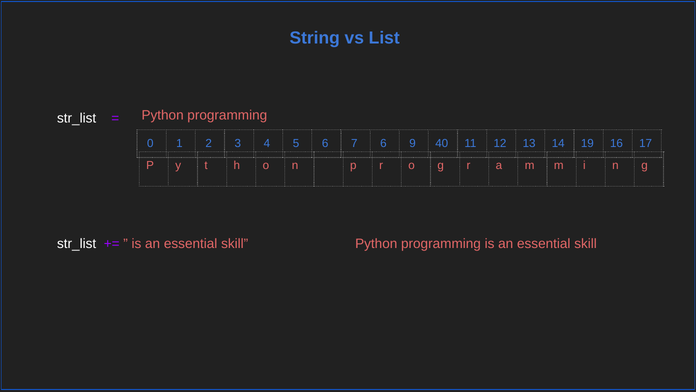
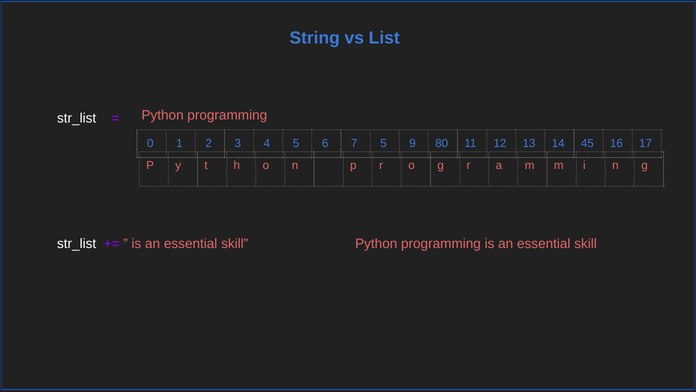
7 6: 6 -> 5 (383, 143)
40: 40 -> 80 (442, 143)
19: 19 -> 45 (587, 143)
